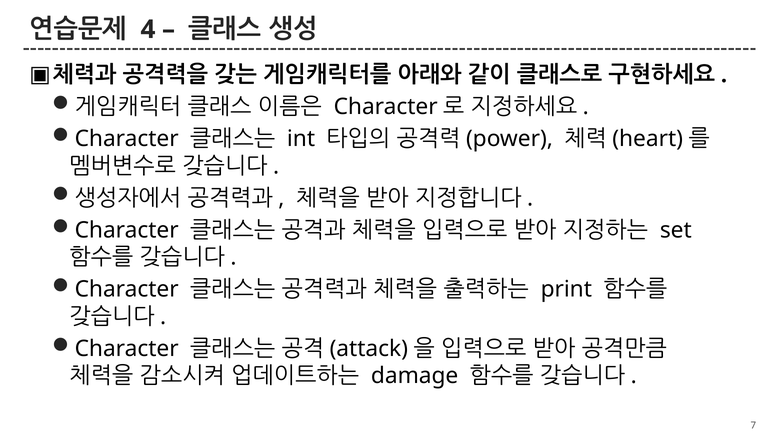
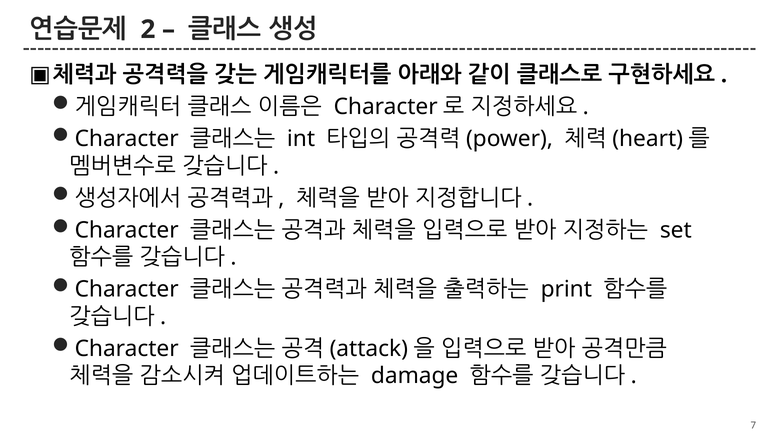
4: 4 -> 2 (148, 29)
